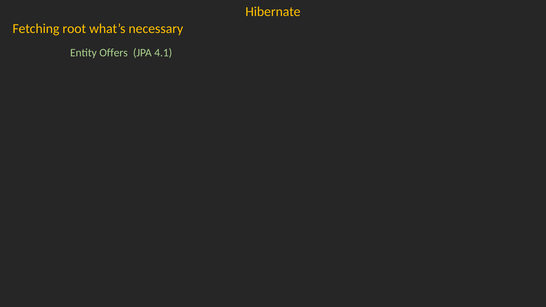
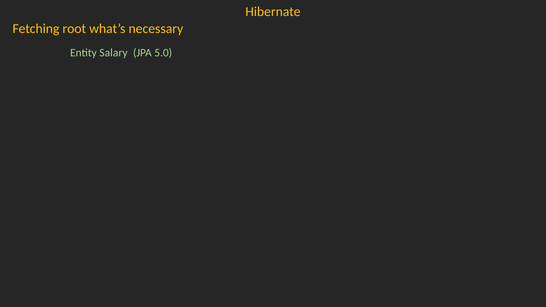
Offers: Offers -> Salary (114, 53)
4.1: 4.1 -> 5.0 (163, 53)
